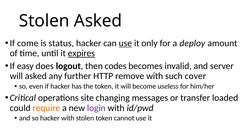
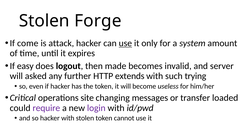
Stolen Asked: Asked -> Forge (98, 21)
status: status -> attack (61, 43)
deploy: deploy -> system (192, 43)
expires underline: present -> none (81, 53)
codes: codes -> made (116, 66)
remove: remove -> extends (130, 76)
cover: cover -> trying (195, 76)
require colour: orange -> purple (46, 108)
